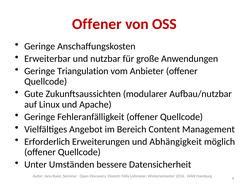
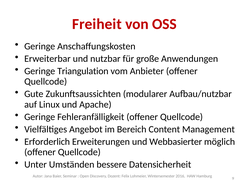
Offener: Offener -> Freiheit (97, 24)
Abhängigkeit: Abhängigkeit -> Webbasierter (176, 141)
